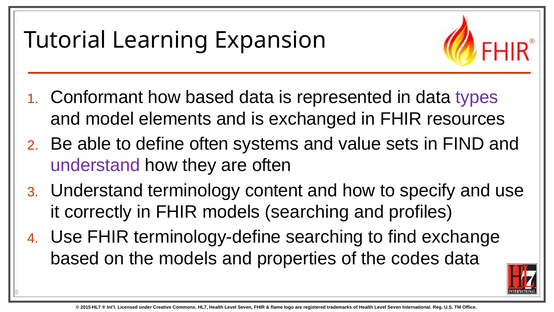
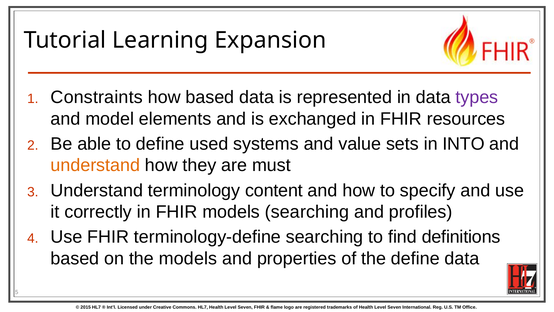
Conformant: Conformant -> Constraints (97, 97)
define often: often -> used (209, 144)
in FIND: FIND -> INTO (464, 144)
understand colour: purple -> orange (95, 165)
are often: often -> must (271, 165)
exchange: exchange -> definitions (461, 237)
the codes: codes -> define (415, 258)
